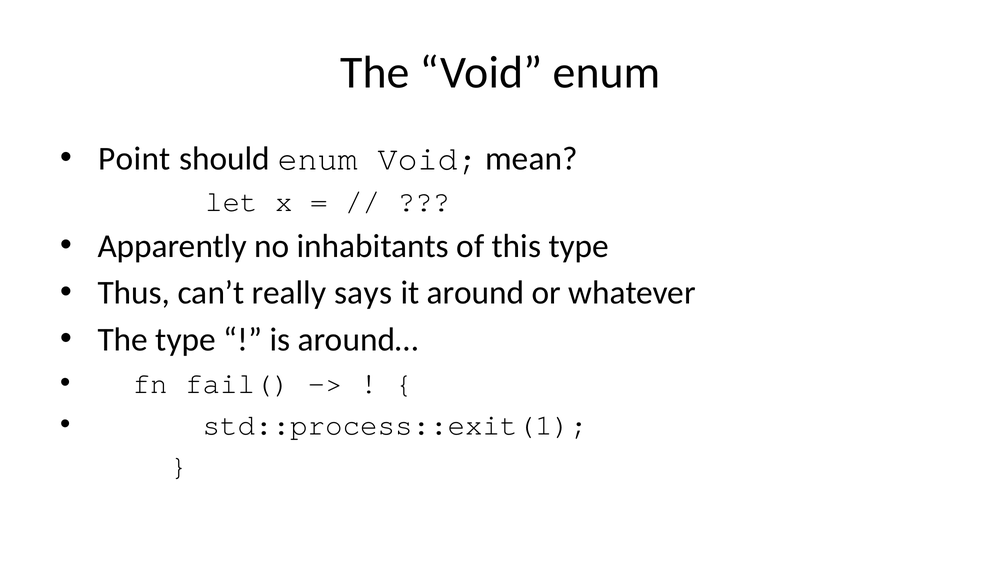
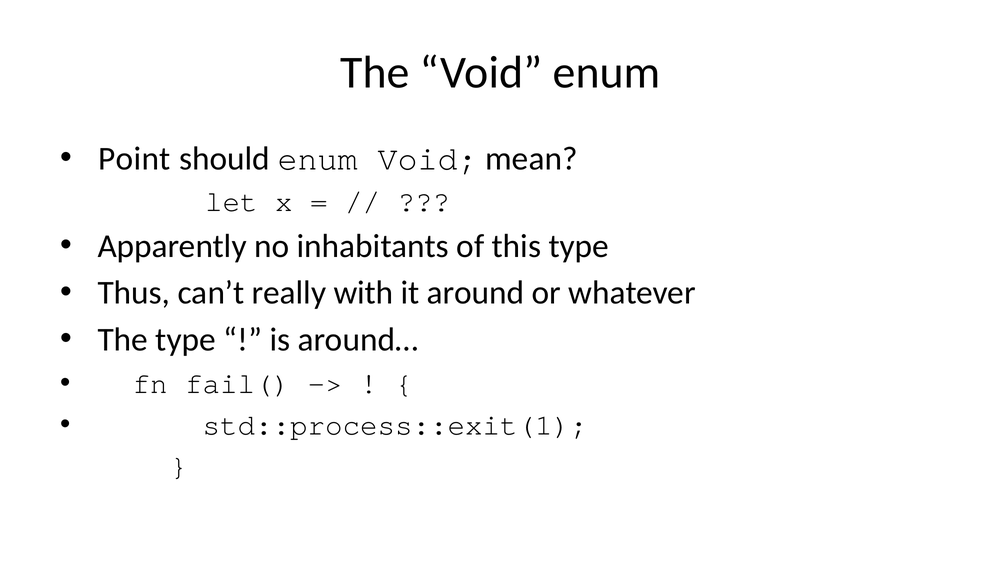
says: says -> with (363, 293)
